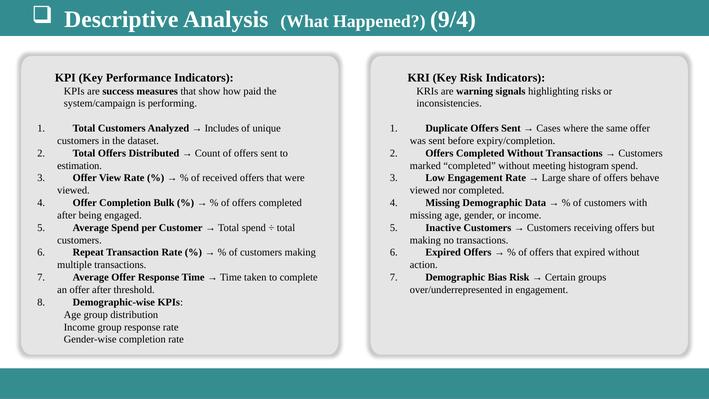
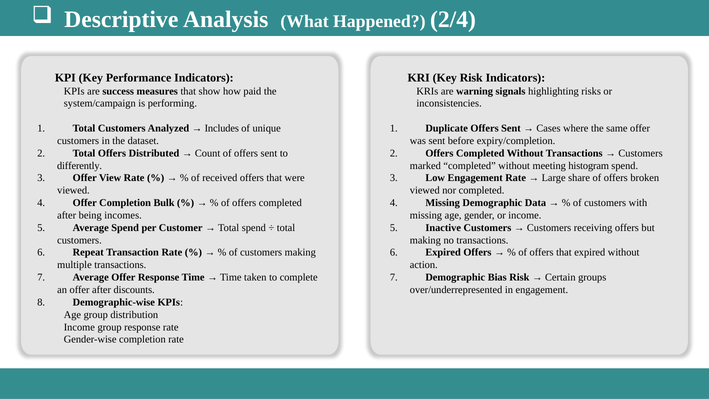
9/4: 9/4 -> 2/4 (453, 19)
estimation: estimation -> differently (80, 166)
behave: behave -> broken (645, 178)
engaged: engaged -> incomes (123, 215)
threshold: threshold -> discounts (134, 290)
